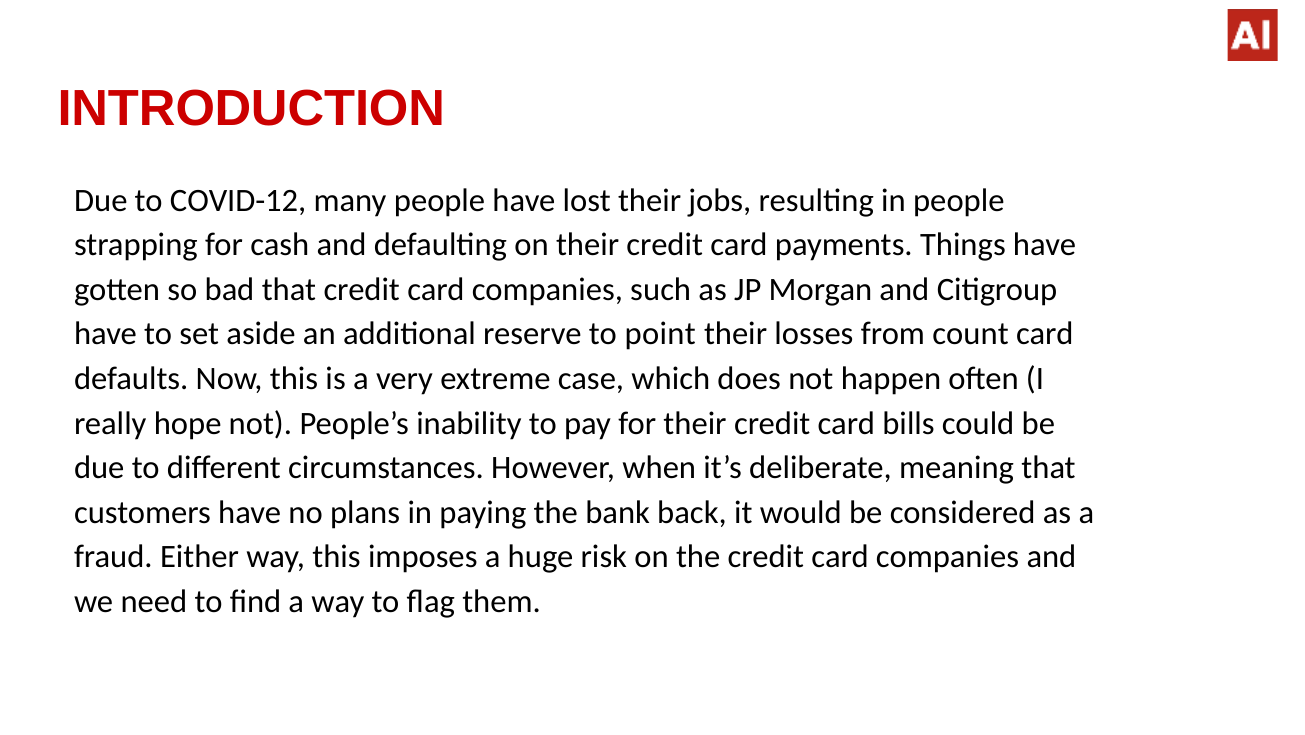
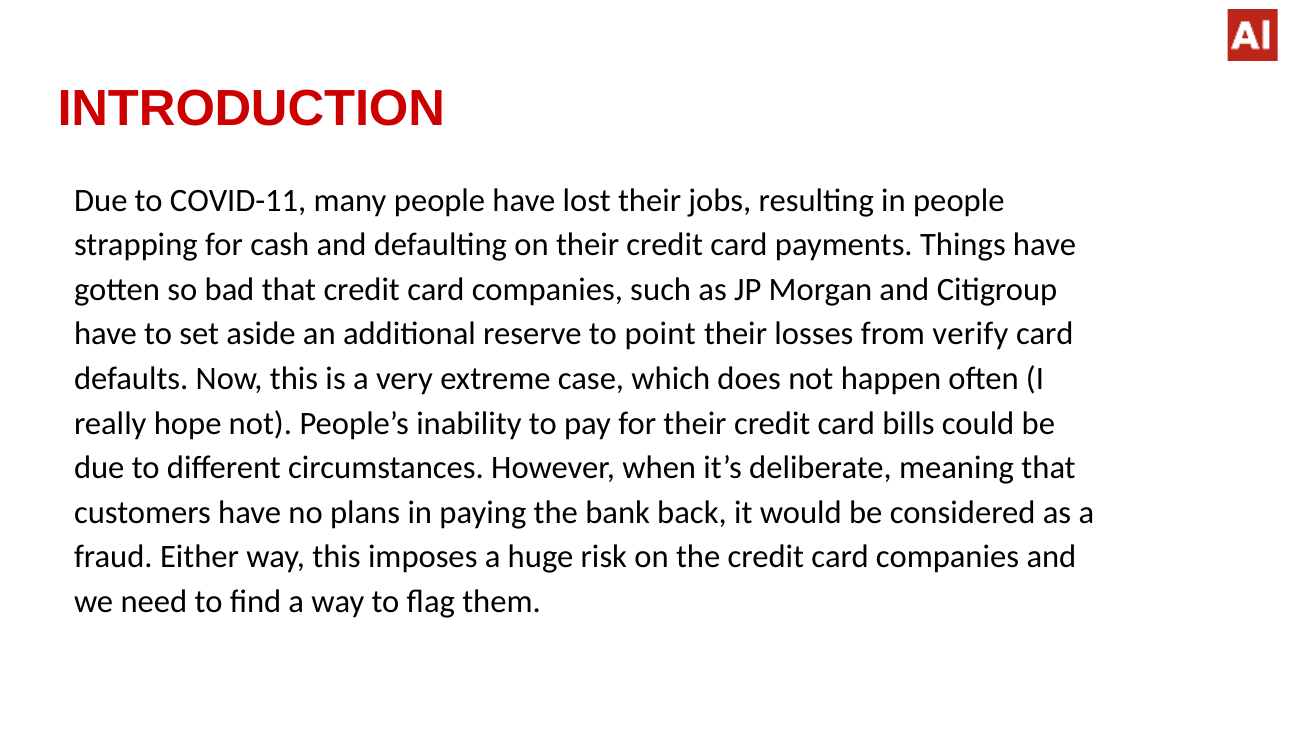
COVID-12: COVID-12 -> COVID-11 (238, 200)
count: count -> verify (970, 334)
